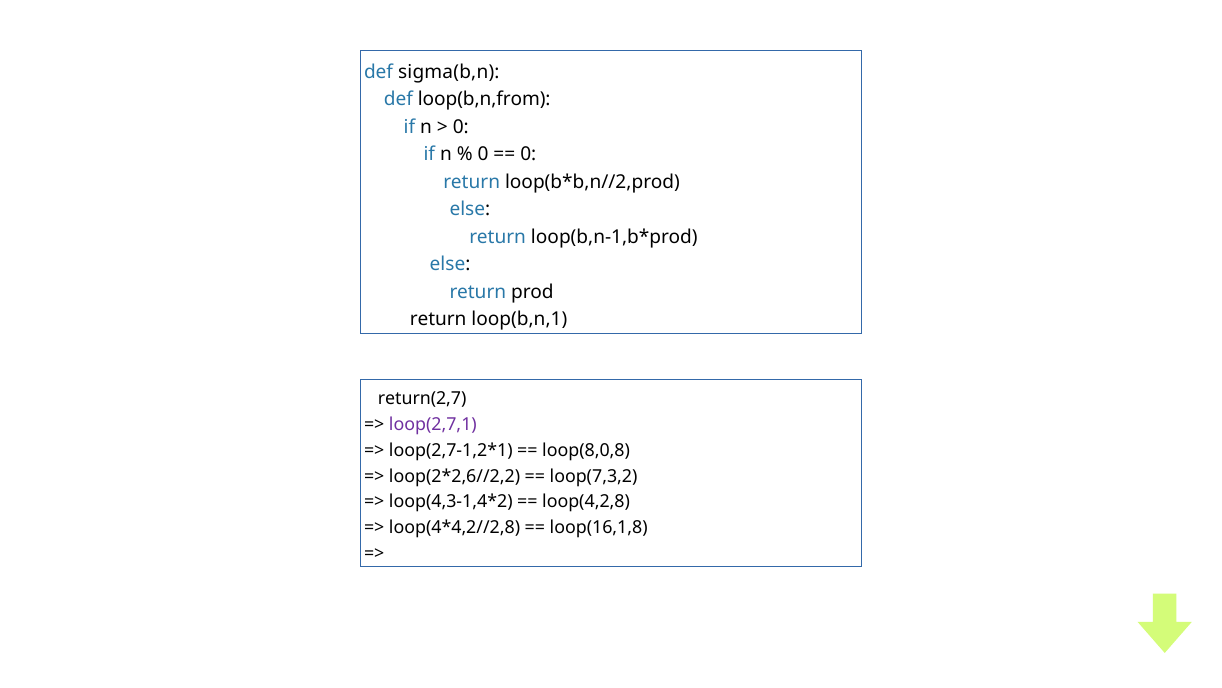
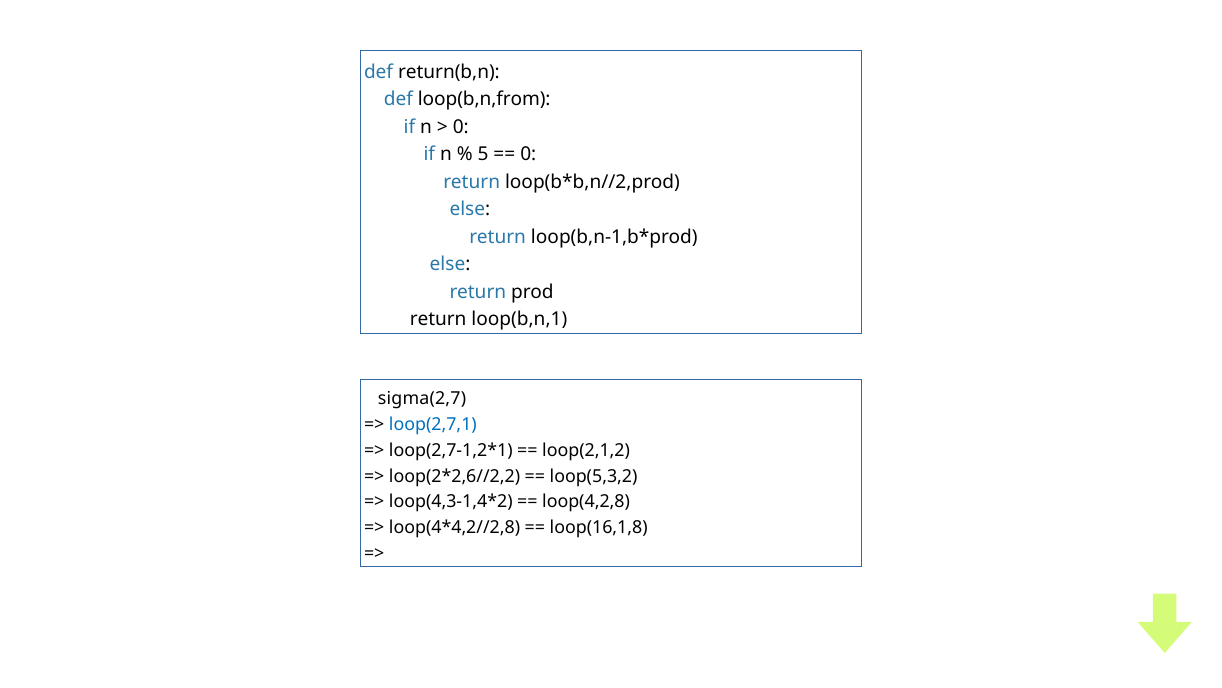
sigma(b,n: sigma(b,n -> return(b,n (449, 72)
0: 0 -> 5 (483, 154)
return(2,7: return(2,7 -> sigma(2,7 (422, 399)
loop(2,7,1 colour: purple -> blue (433, 424)
loop(8,0,8: loop(8,0,8 -> loop(2,1,2 (586, 450)
loop(7,3,2: loop(7,3,2 -> loop(5,3,2 (594, 476)
